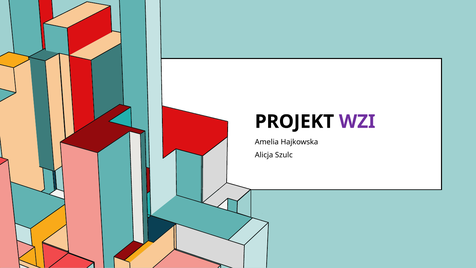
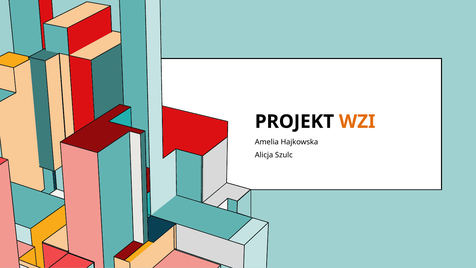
WZI colour: purple -> orange (357, 122)
